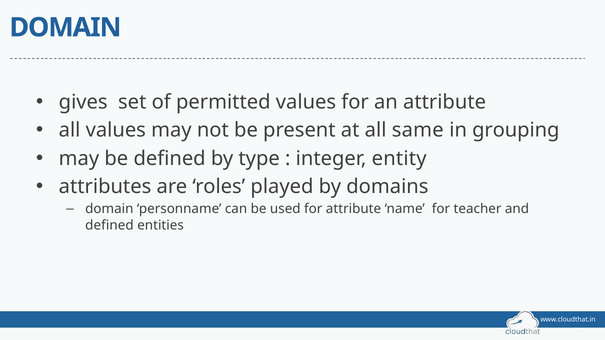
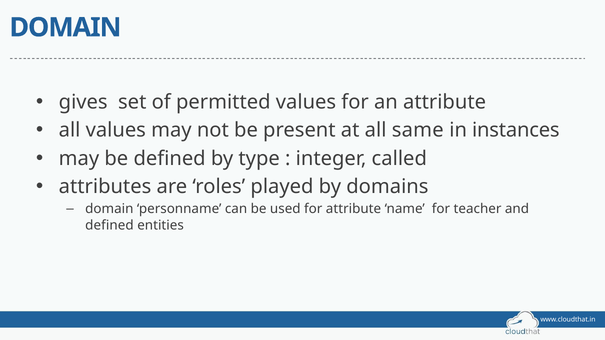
grouping: grouping -> instances (516, 130)
entity: entity -> called (399, 159)
